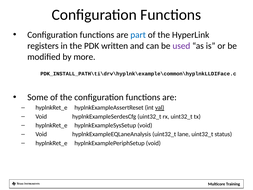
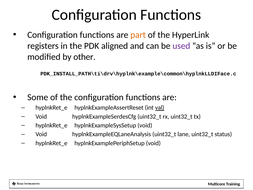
part colour: blue -> orange (138, 35)
written: written -> aligned (115, 46)
more: more -> other (84, 57)
